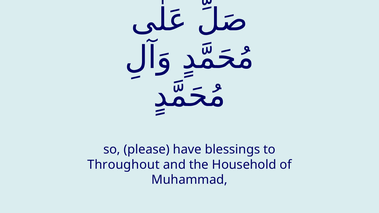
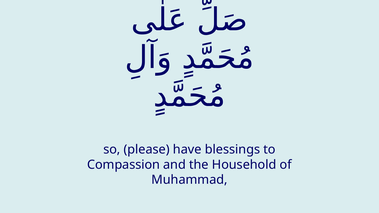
Throughout: Throughout -> Compassion (124, 165)
